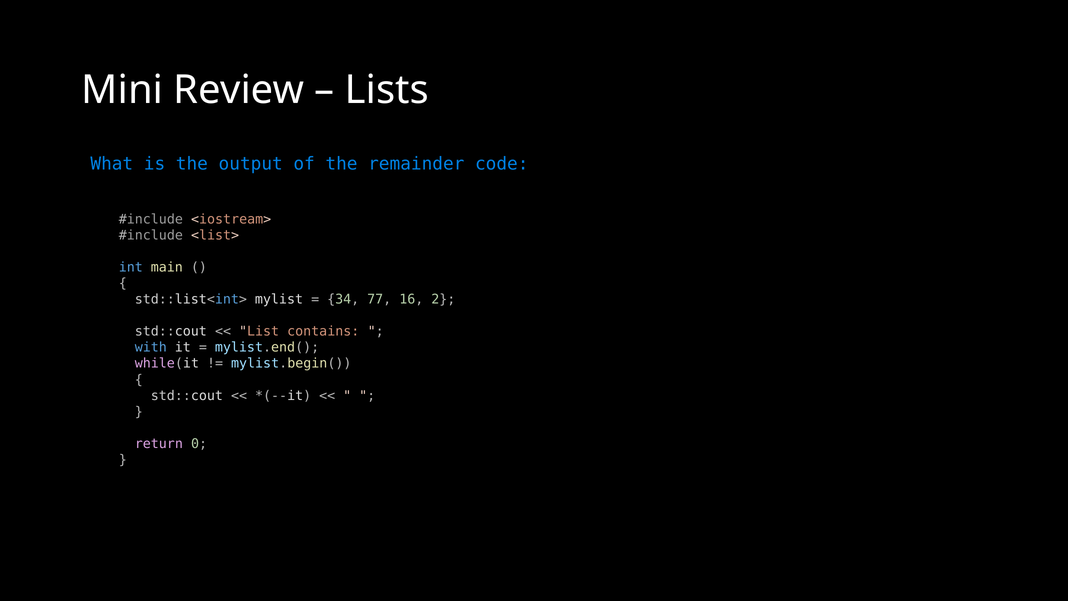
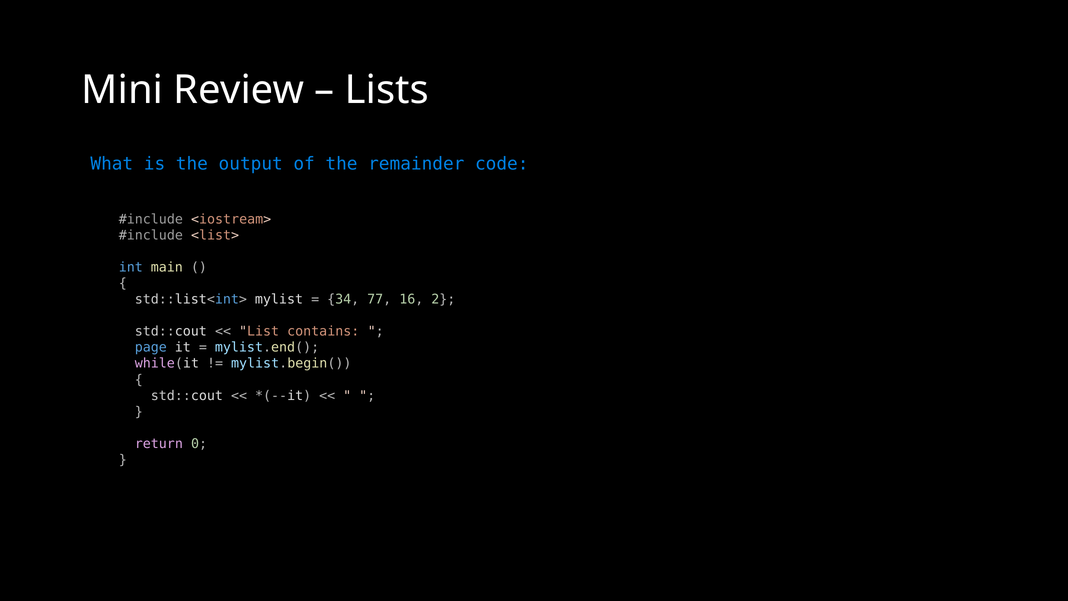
with: with -> page (151, 347)
